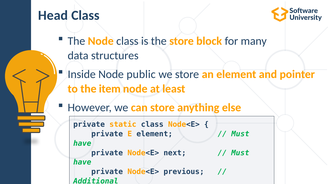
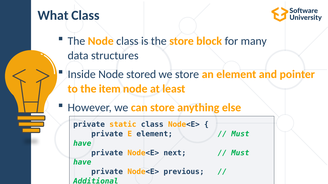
Head: Head -> What (53, 16)
public: public -> stored (141, 75)
